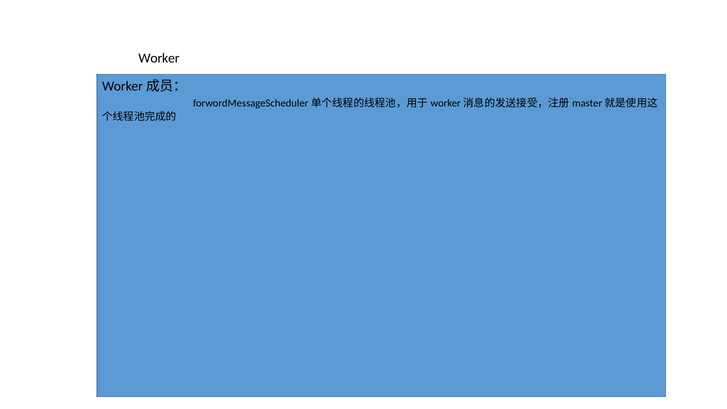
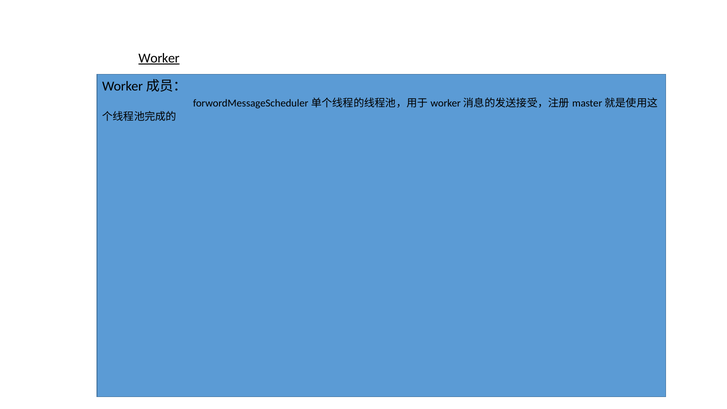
Worker underline: none -> present (159, 58)
